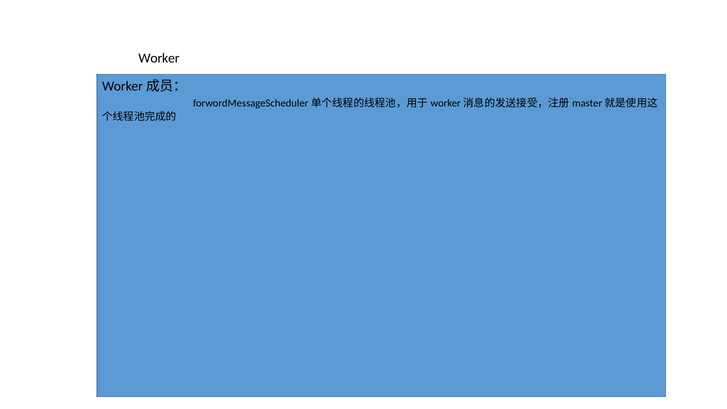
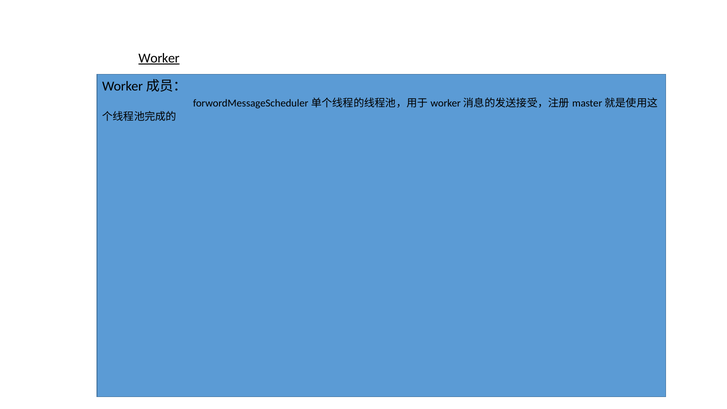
Worker underline: none -> present (159, 58)
